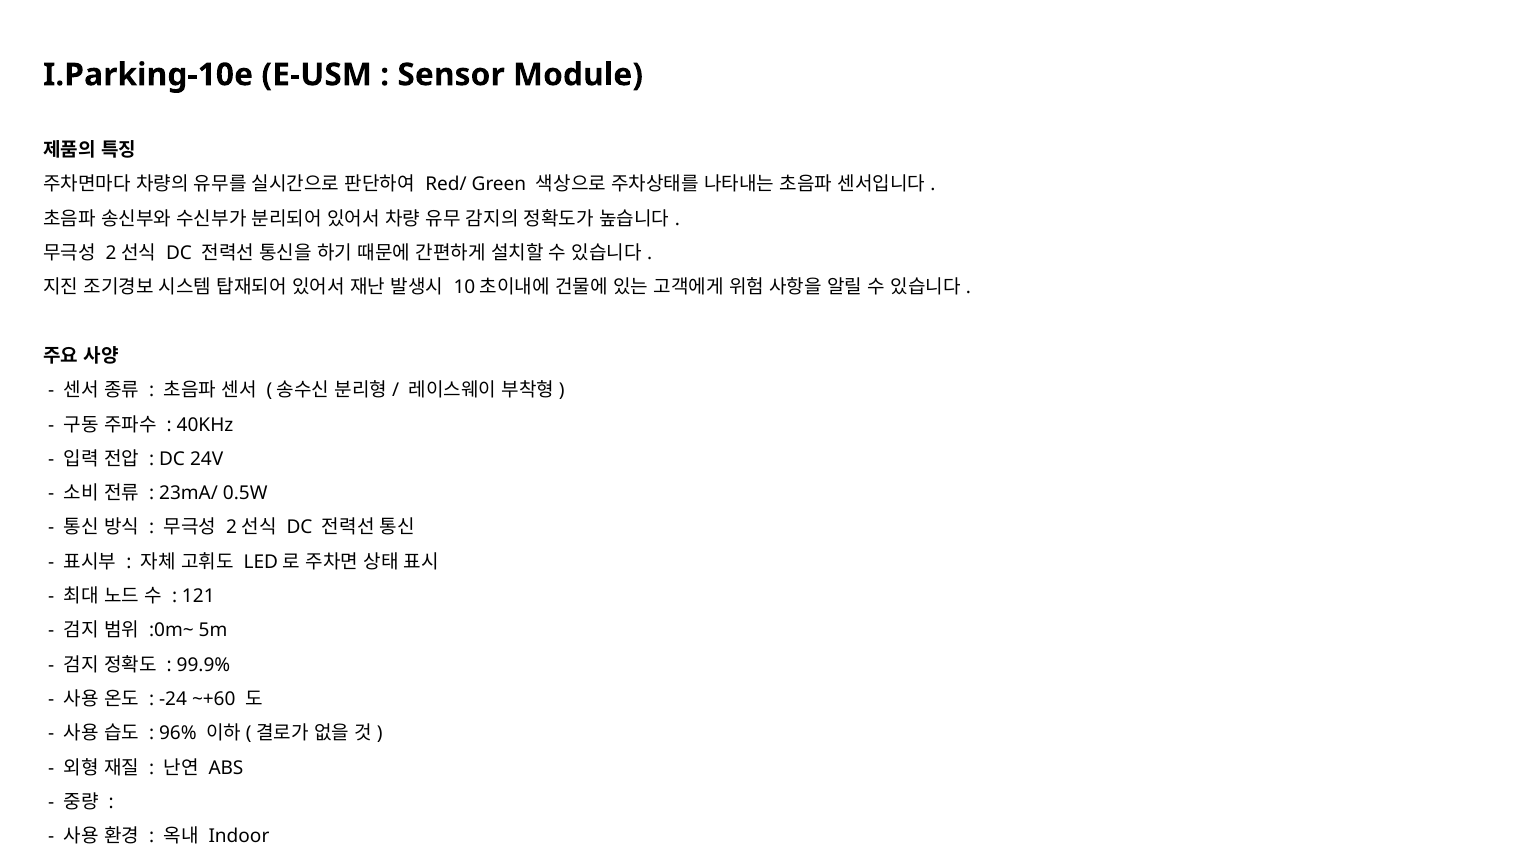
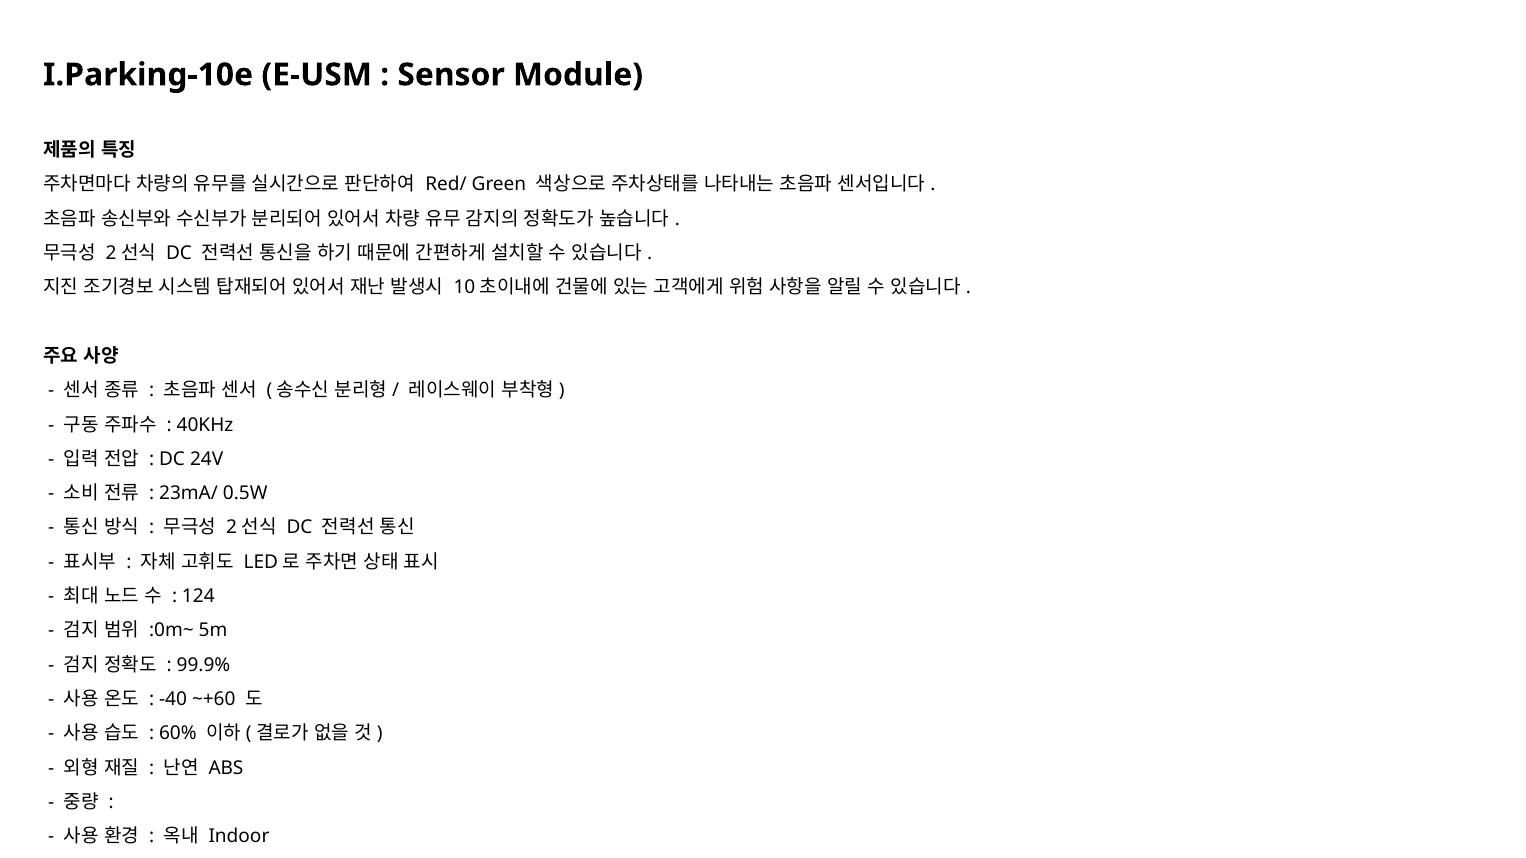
121: 121 -> 124 (198, 597)
-24: -24 -> -40 (173, 700)
96%: 96% -> 60% (178, 734)
